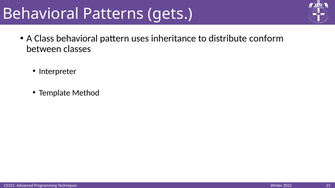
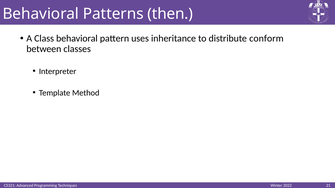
gets: gets -> then (170, 14)
